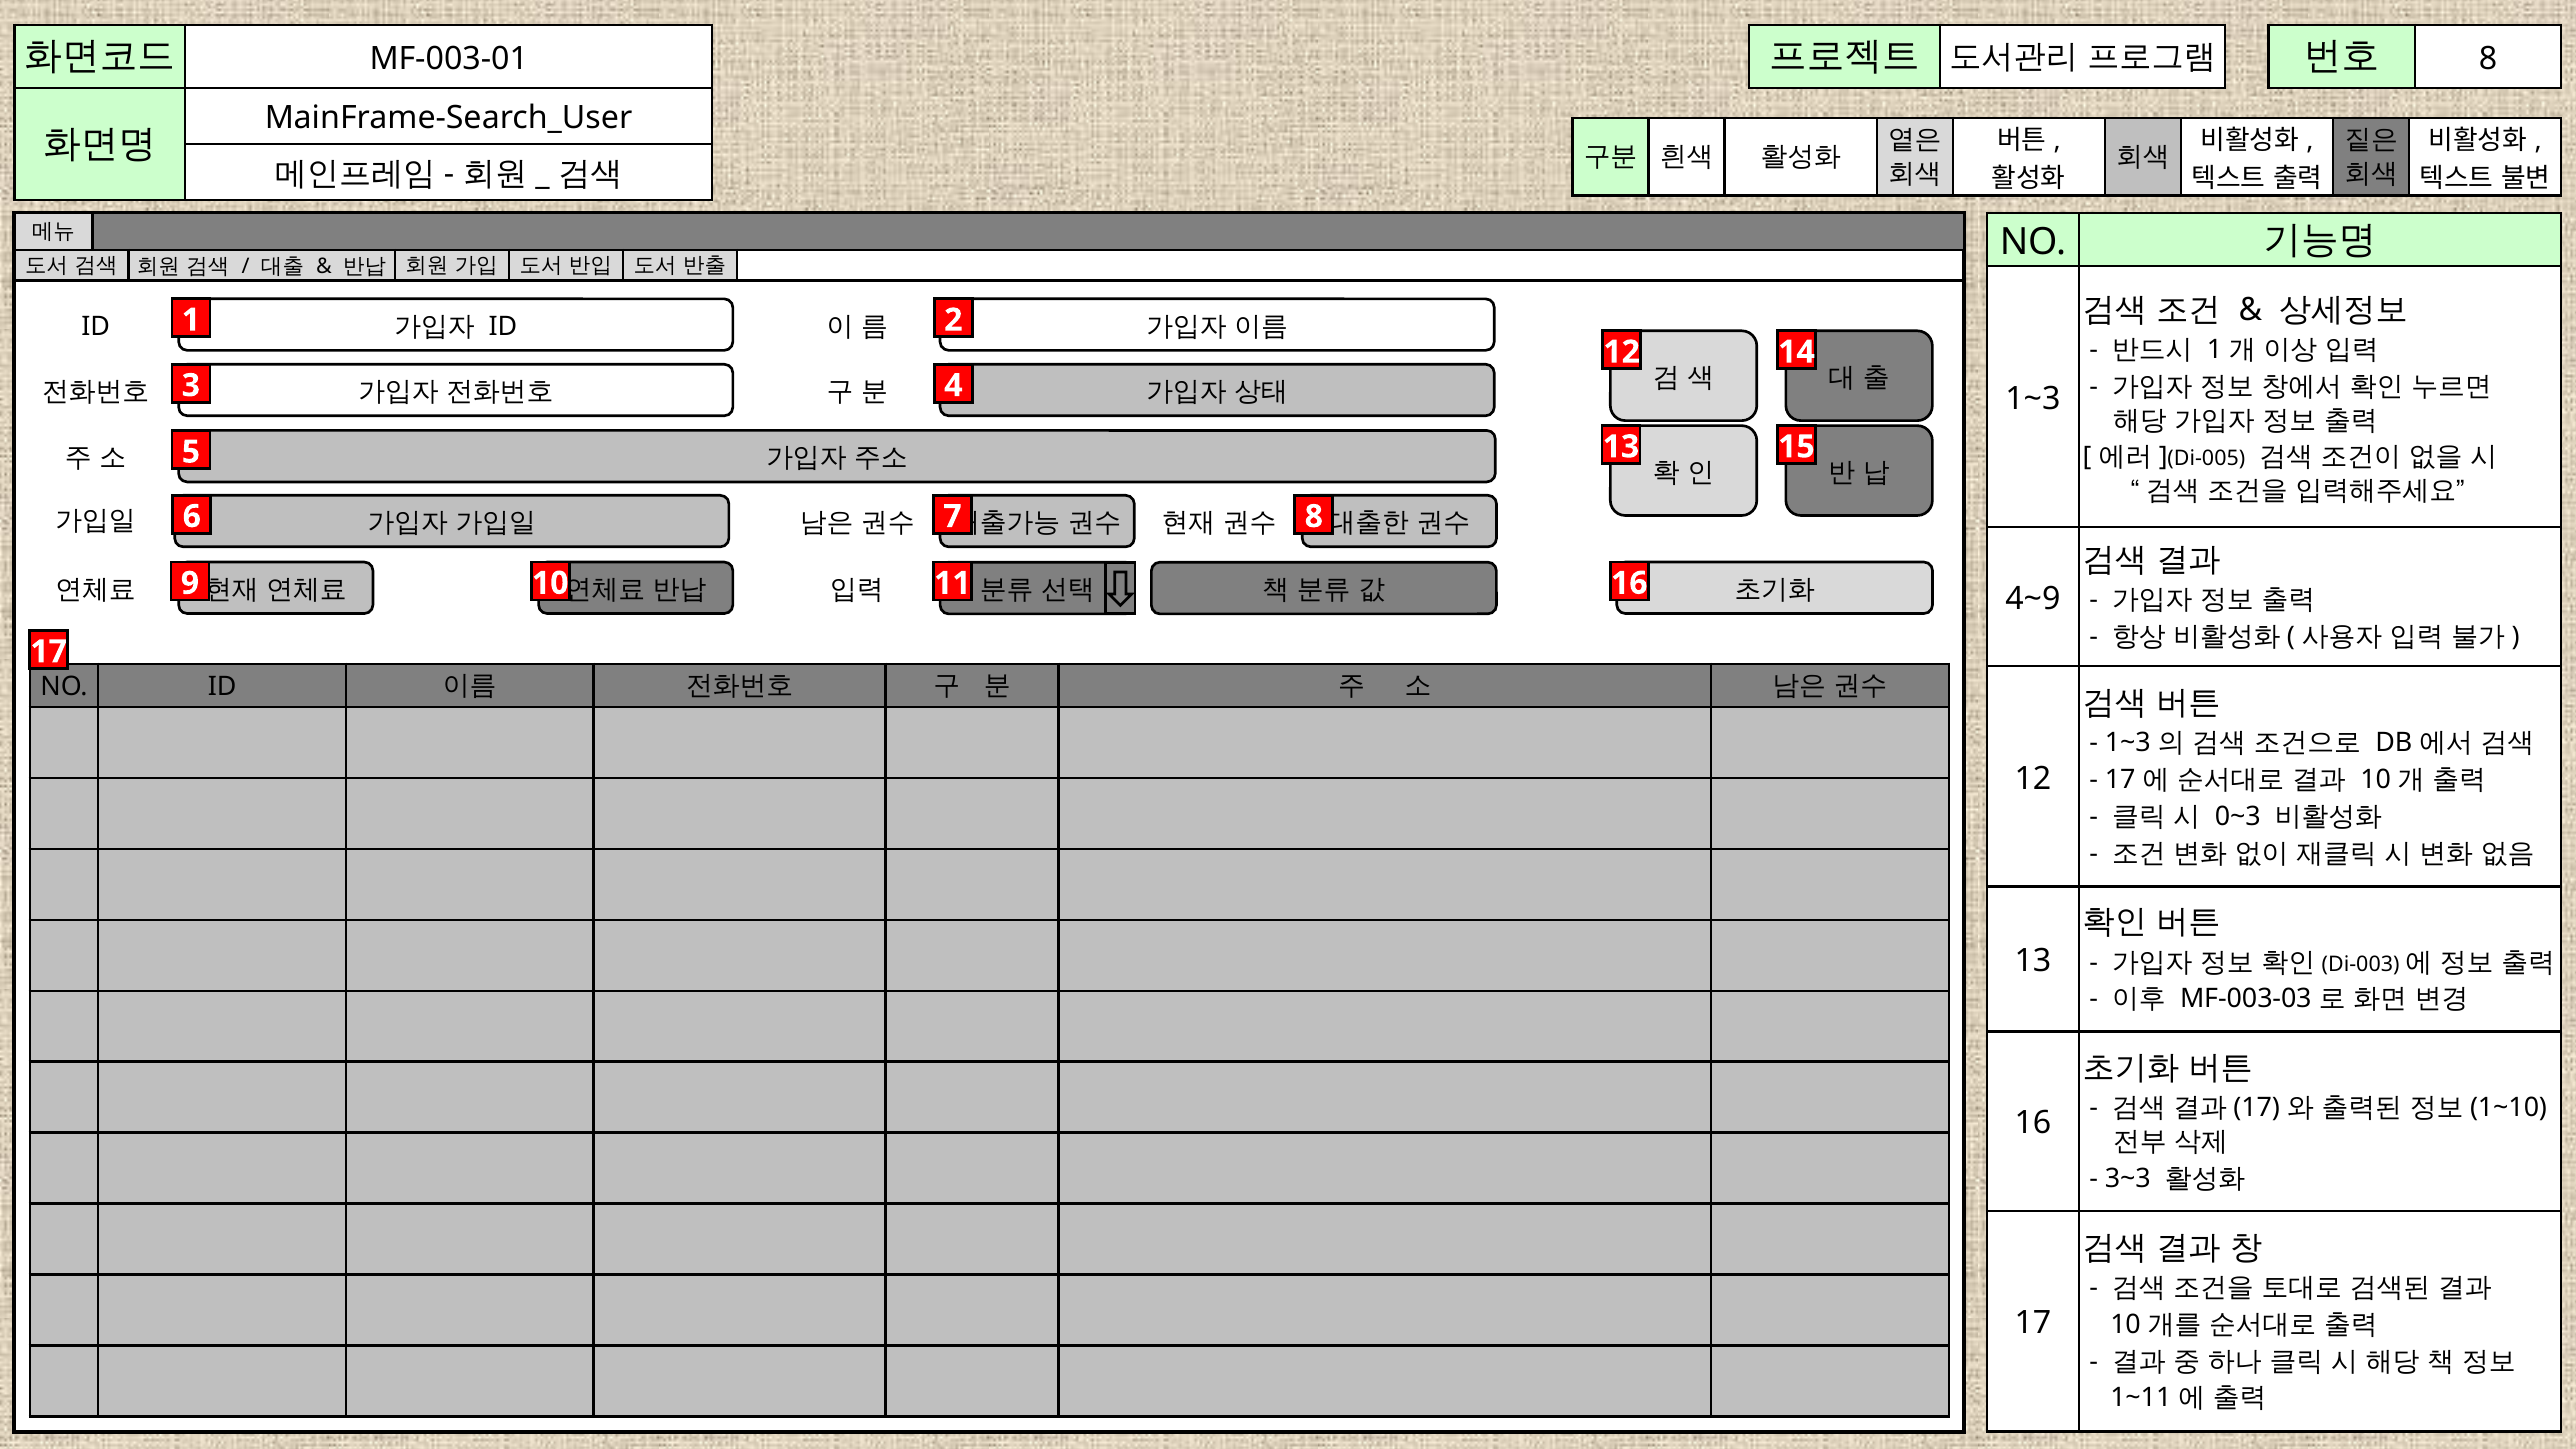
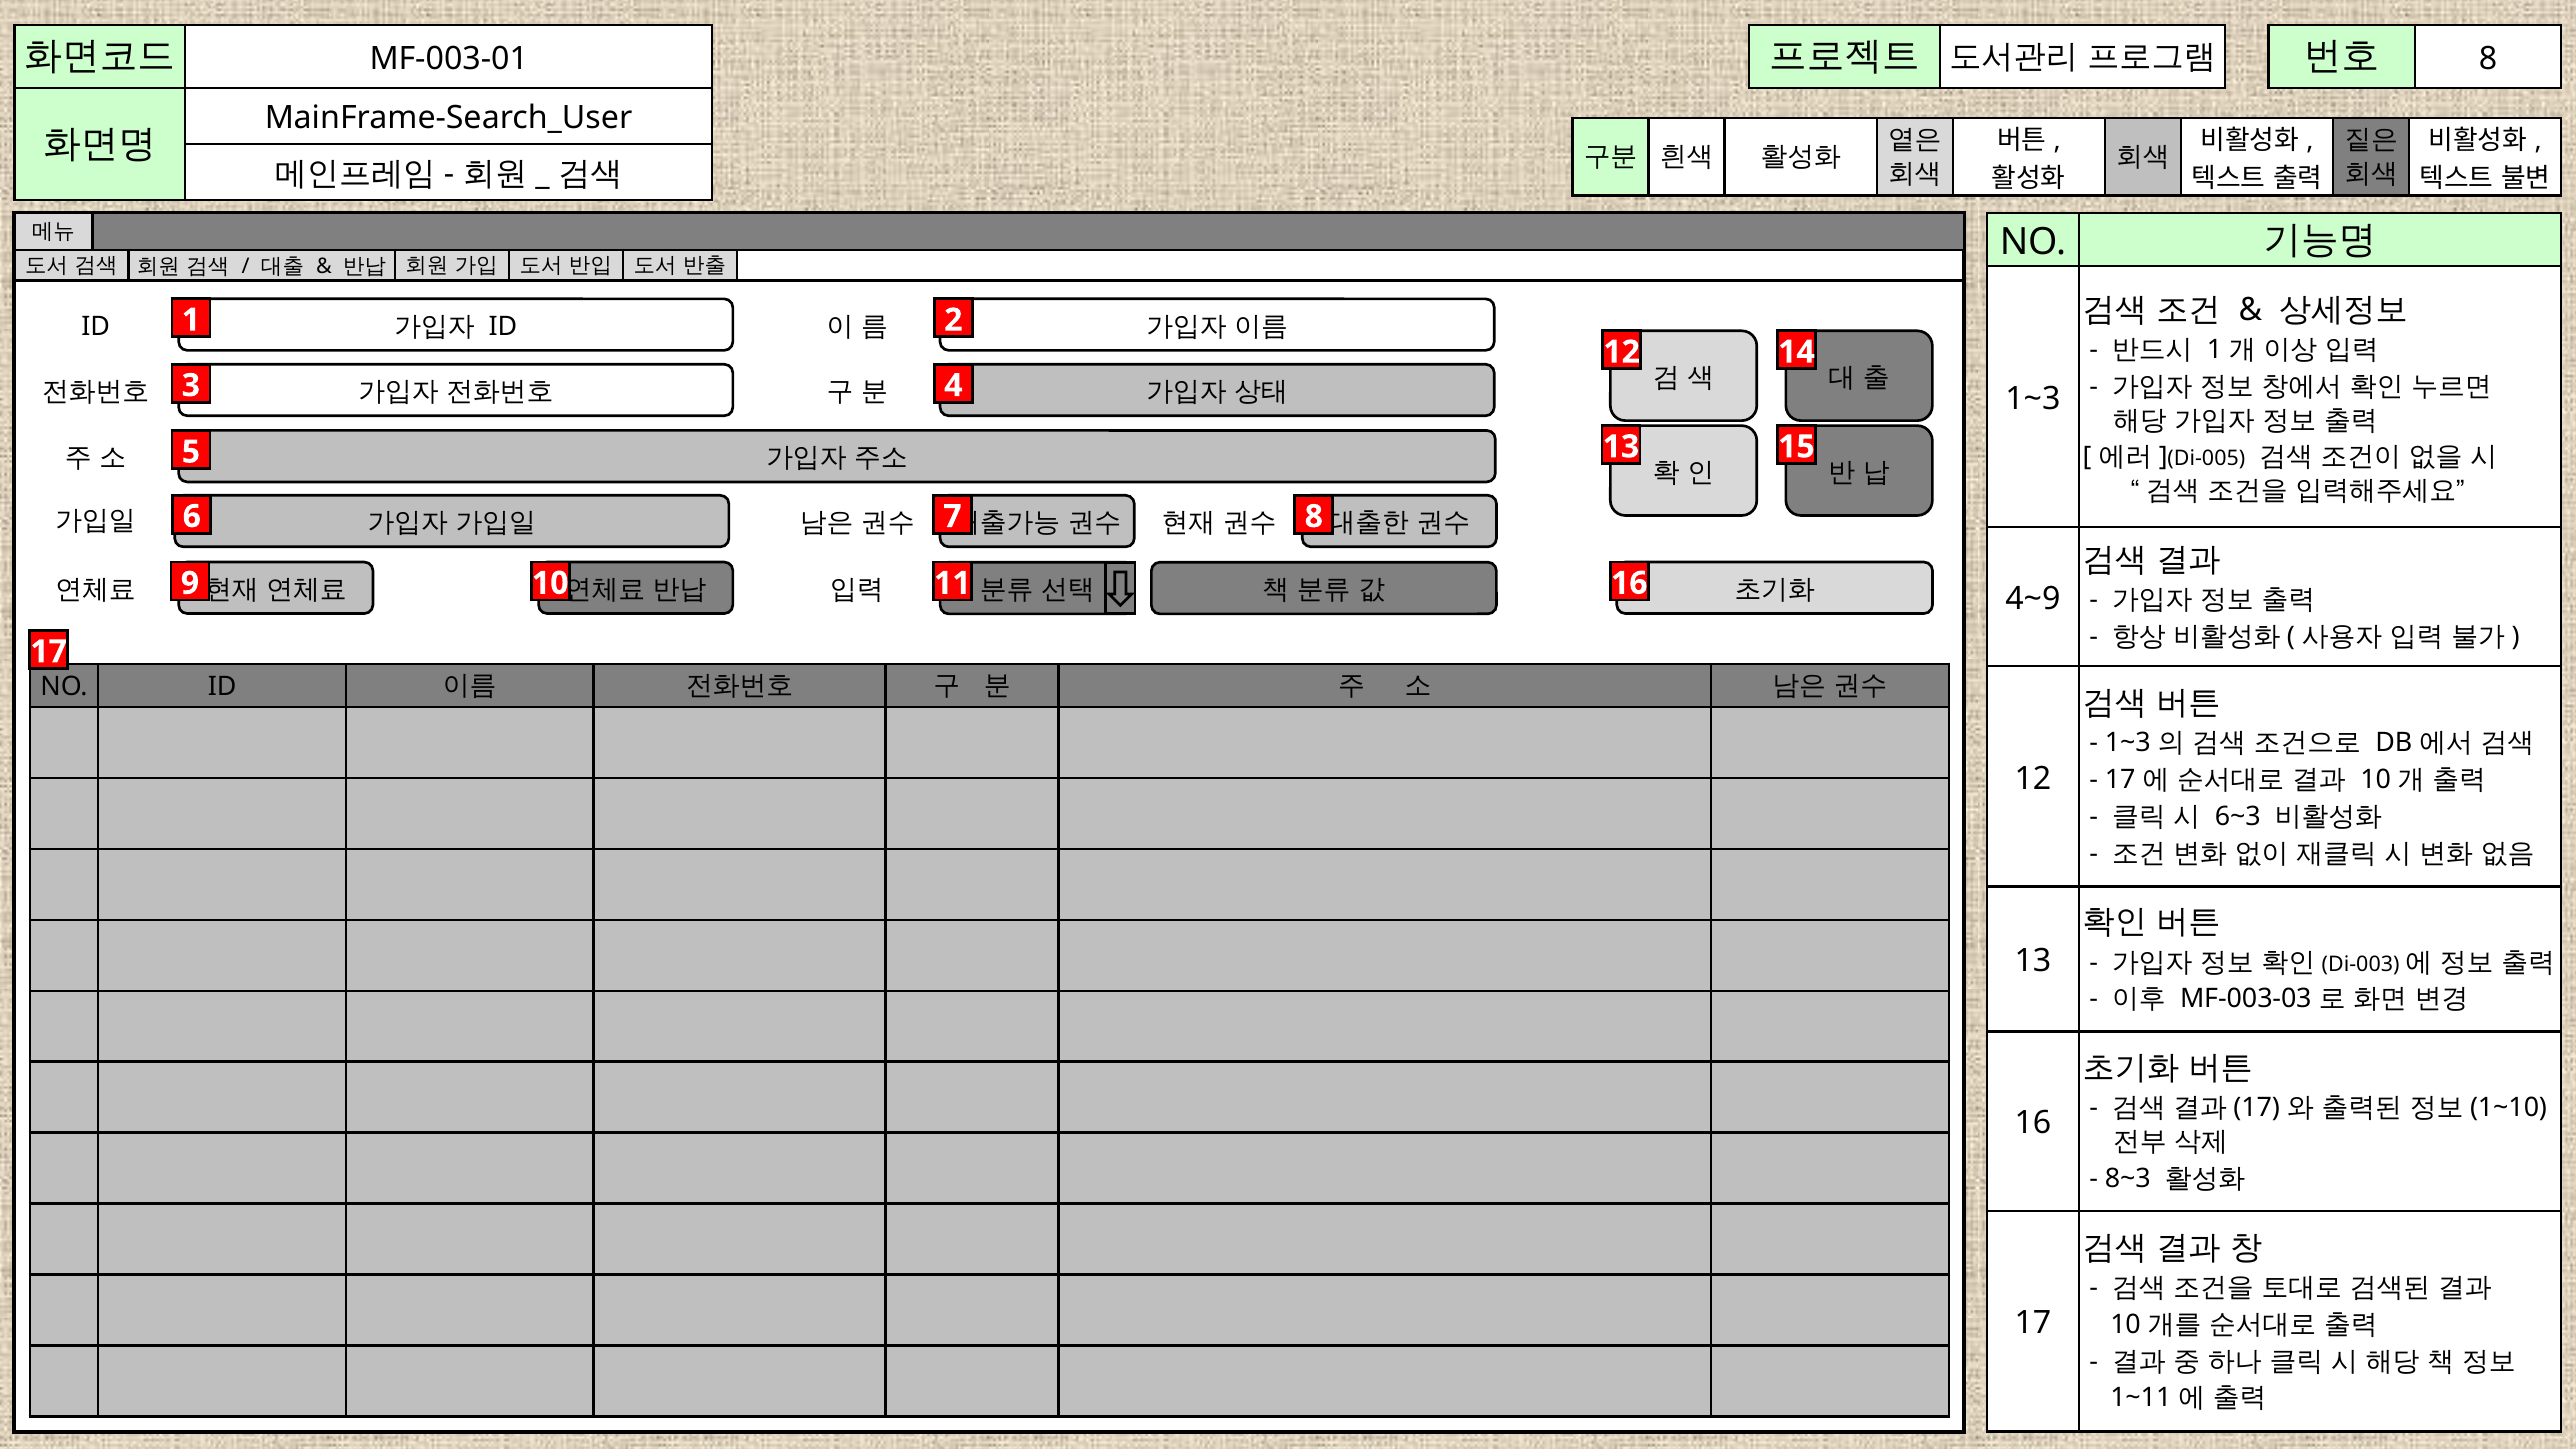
0~3: 0~3 -> 6~3 (2238, 816)
3~3: 3~3 -> 8~3 (2128, 1178)
